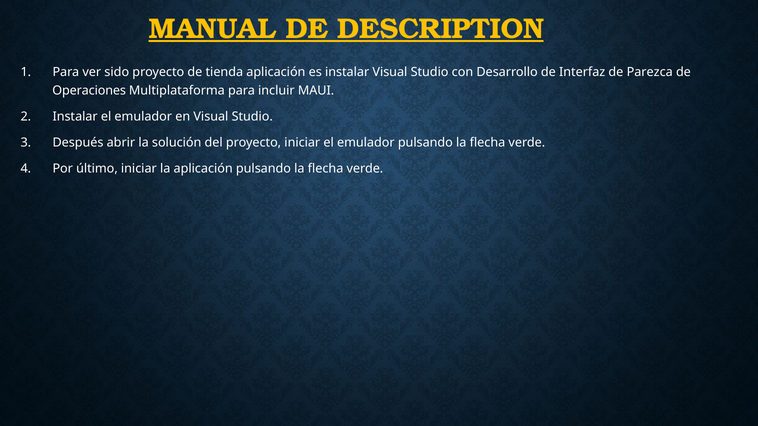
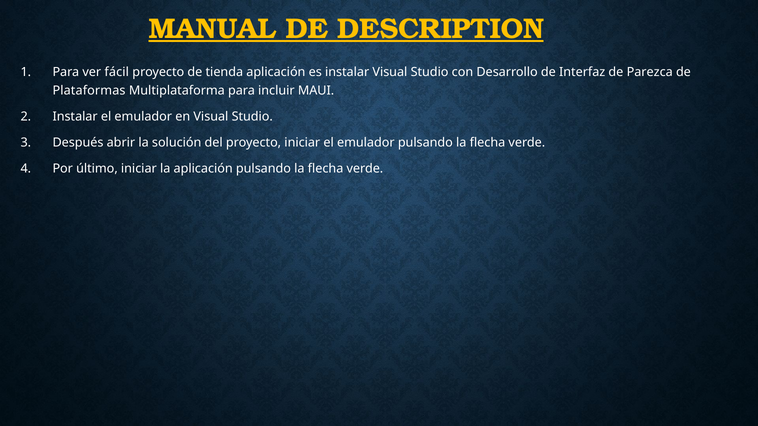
sido: sido -> fácil (117, 72)
Operaciones: Operaciones -> Plataformas (89, 90)
